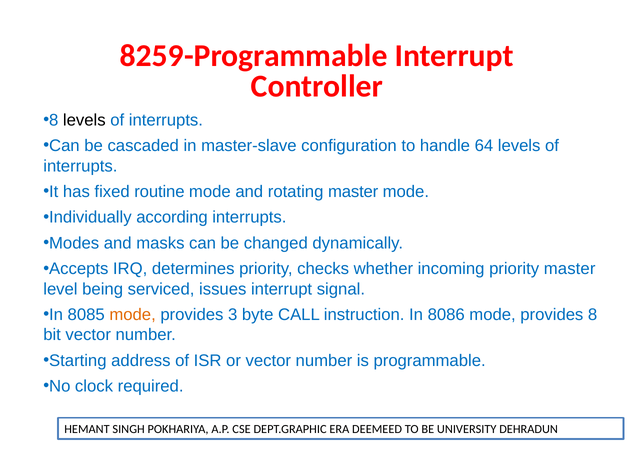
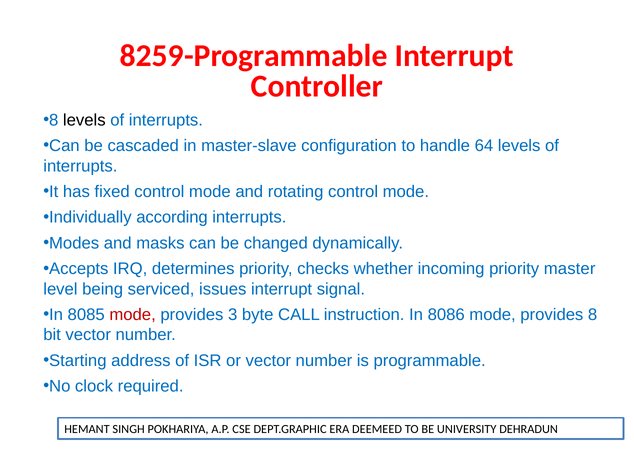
fixed routine: routine -> control (159, 192)
rotating master: master -> control (353, 192)
mode colour: orange -> red (133, 314)
